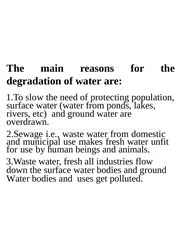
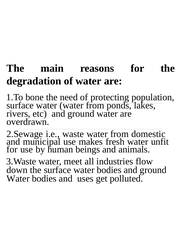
slow: slow -> bone (35, 97)
water fresh: fresh -> meet (73, 162)
